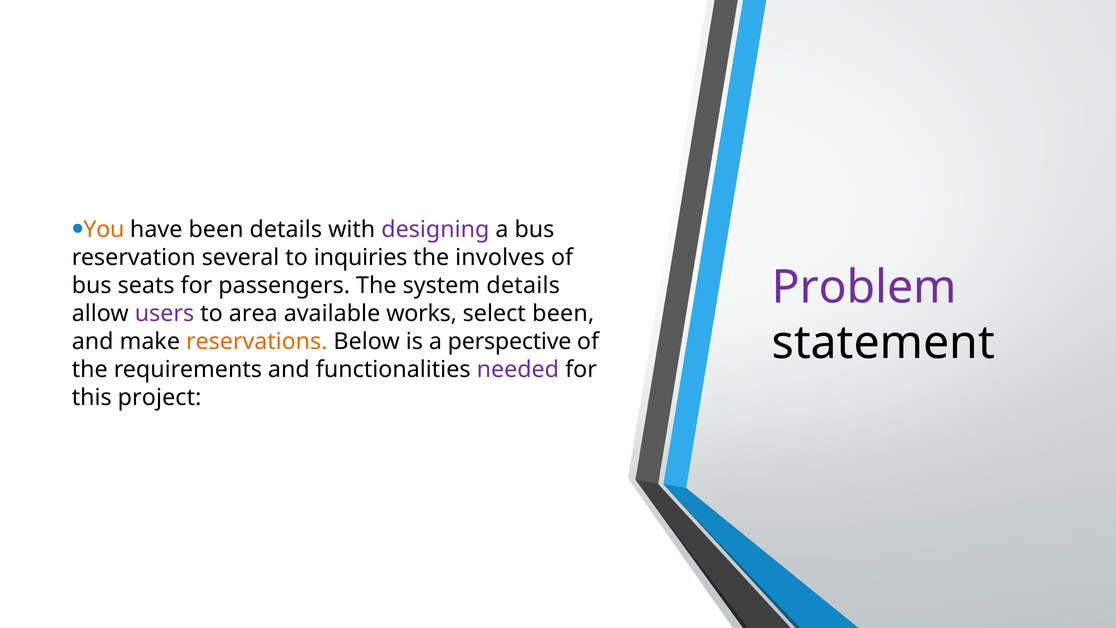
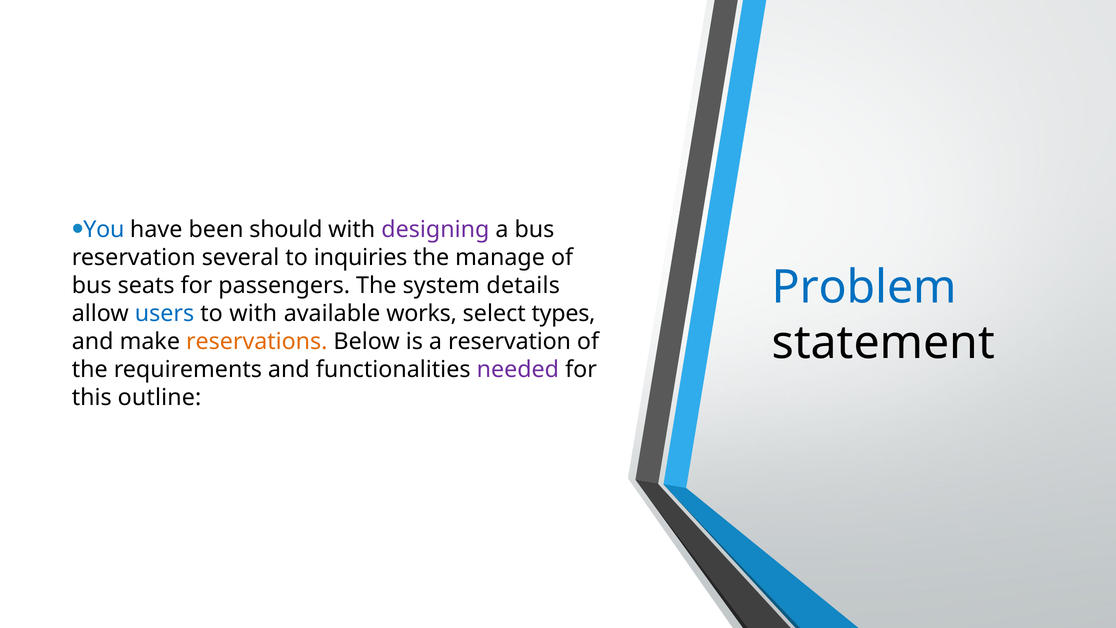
You colour: orange -> blue (104, 230)
been details: details -> should (286, 230)
involves: involves -> manage (500, 258)
Problem colour: purple -> blue (864, 287)
users colour: purple -> blue (165, 313)
to area: area -> with (253, 313)
select been: been -> types (563, 313)
a perspective: perspective -> reservation (510, 341)
project: project -> outline (160, 397)
